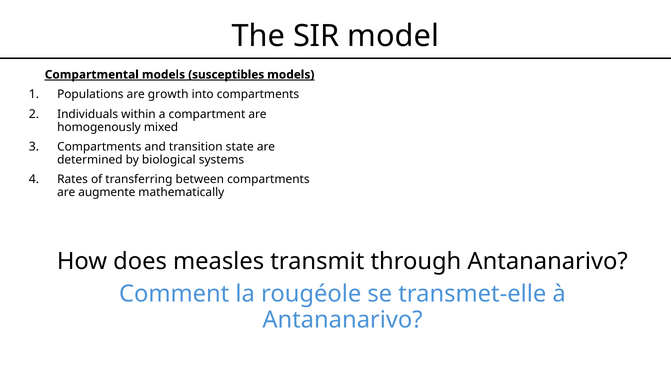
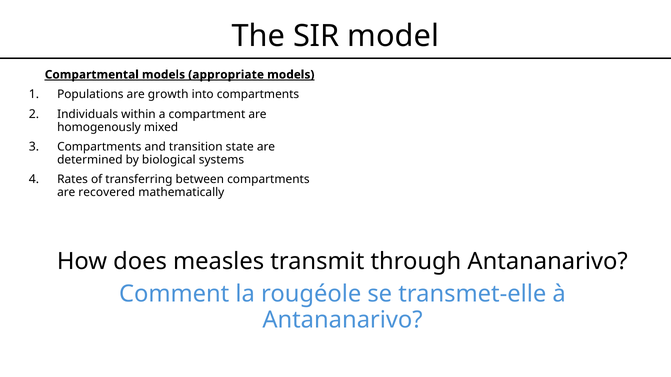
susceptibles: susceptibles -> appropriate (226, 75)
augmente: augmente -> recovered (107, 193)
